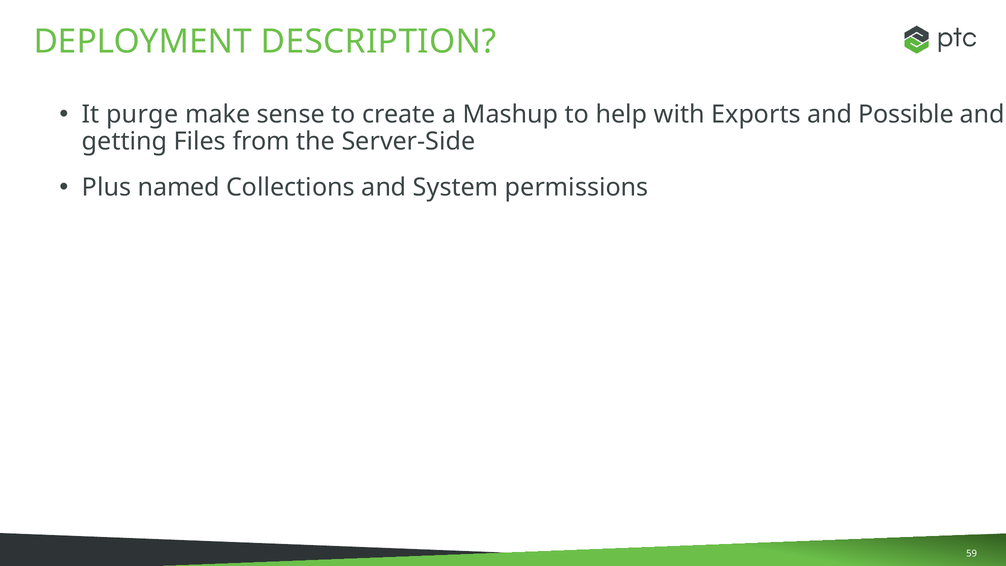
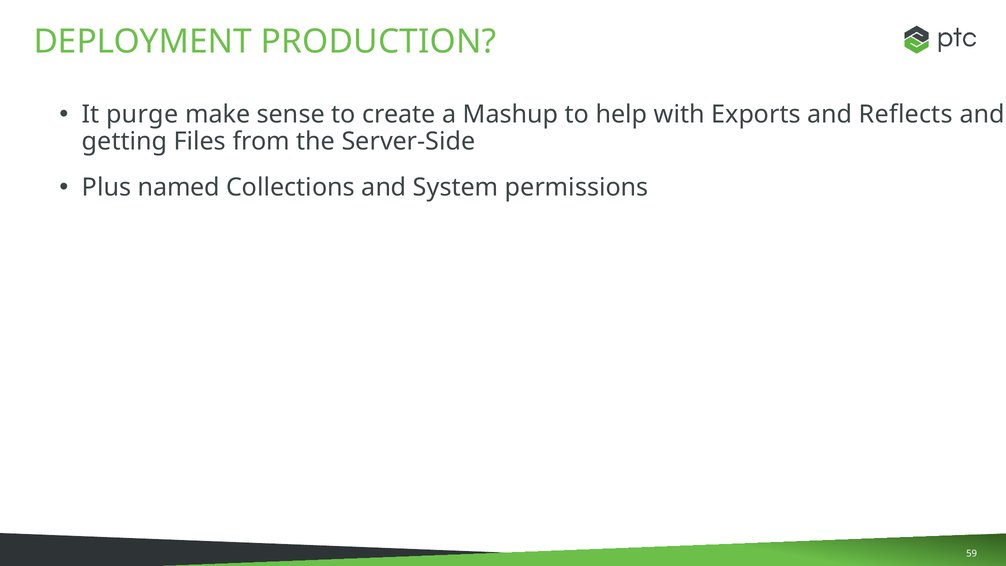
DESCRIPTION: DESCRIPTION -> PRODUCTION (379, 42)
Possible: Possible -> Reflects (906, 114)
